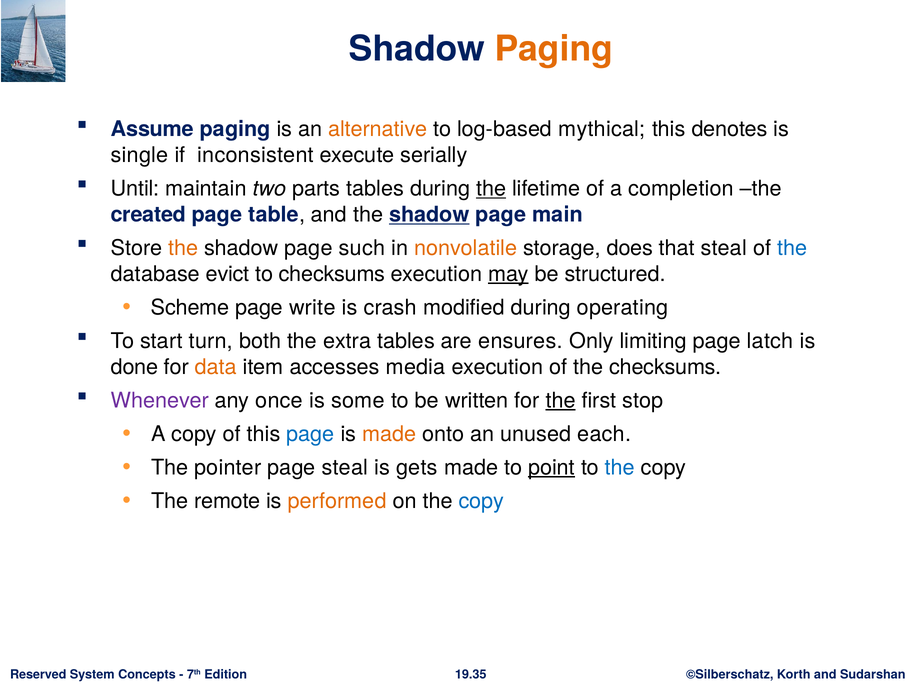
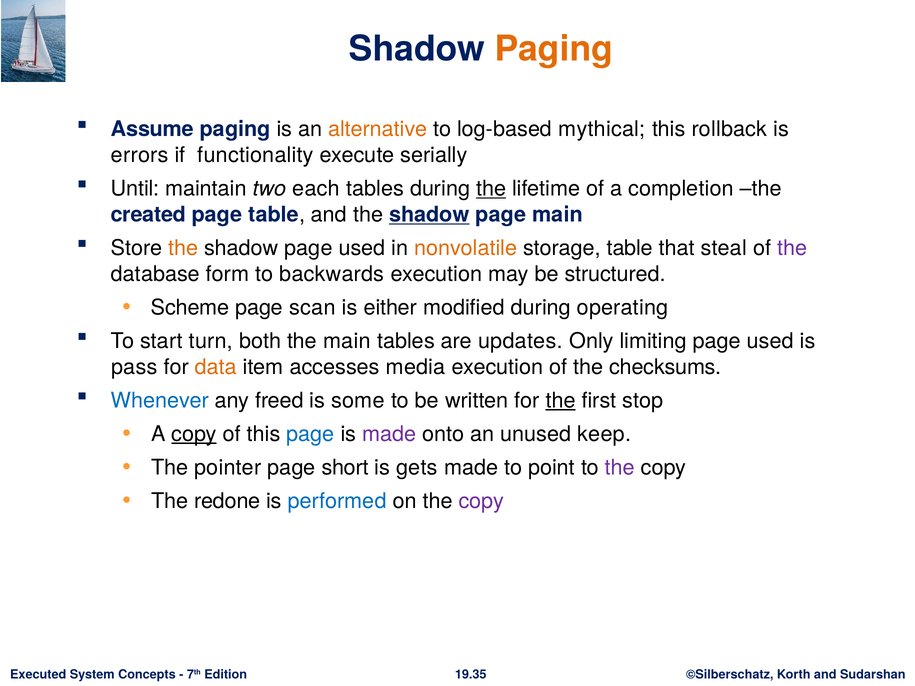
denotes: denotes -> rollback (729, 129)
single: single -> errors (140, 155)
inconsistent: inconsistent -> functionality (256, 155)
parts: parts -> each (316, 189)
shadow page such: such -> used (362, 248)
storage does: does -> table (630, 248)
the colour: blue -> purple (792, 248)
evict: evict -> form (228, 274)
to checksums: checksums -> backwards (332, 274)
may underline: present -> none (508, 274)
write: write -> scan (312, 308)
crash: crash -> either (390, 308)
the extra: extra -> main (347, 341)
ensures: ensures -> updates (520, 341)
latch: latch -> used (770, 341)
done: done -> pass (134, 367)
Whenever colour: purple -> blue (160, 401)
once: once -> freed (279, 401)
copy underline: none -> present (194, 434)
made colour: orange -> purple (389, 434)
each: each -> keep (604, 434)
page steal: steal -> short (345, 468)
point underline: present -> none (551, 468)
the colour: blue -> purple (620, 468)
remote: remote -> redone (227, 501)
performed colour: orange -> blue (337, 501)
copy colour: blue -> purple (481, 501)
Reserved: Reserved -> Executed (38, 675)
